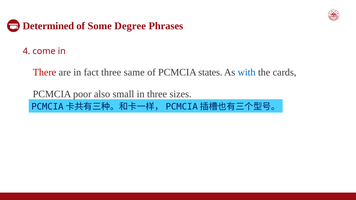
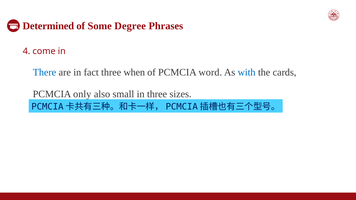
There colour: red -> blue (45, 72)
same: same -> when (134, 72)
states: states -> word (210, 72)
poor: poor -> only (82, 94)
